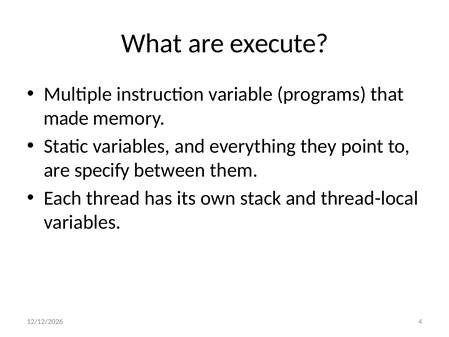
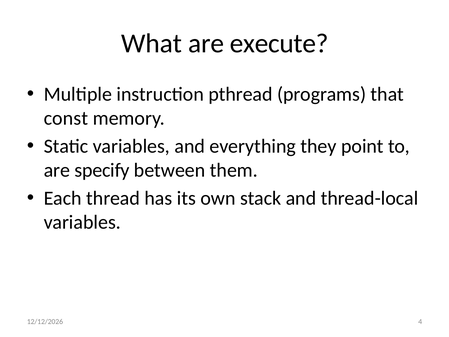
variable: variable -> pthread (241, 94)
made: made -> const (66, 118)
